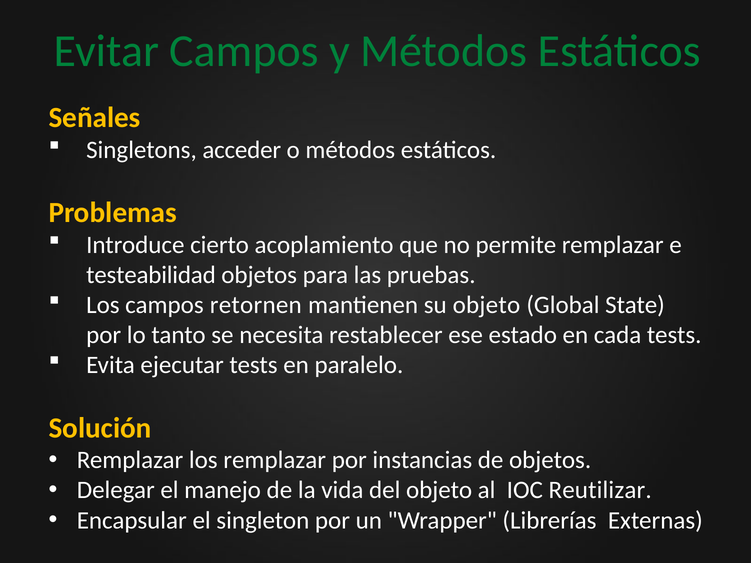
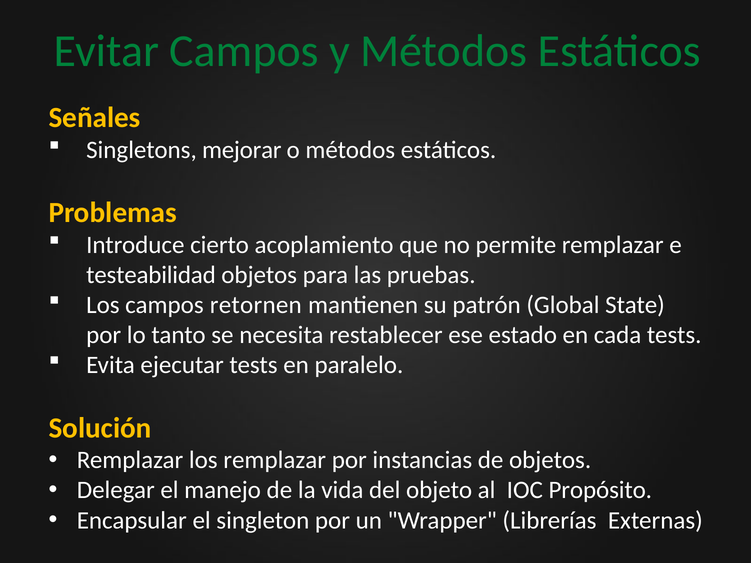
acceder: acceder -> mejorar (242, 150)
su objeto: objeto -> patrón (487, 305)
Reutilizar: Reutilizar -> Propósito (600, 490)
